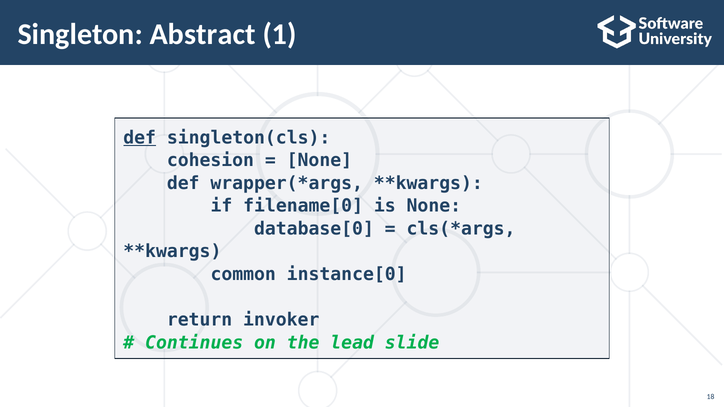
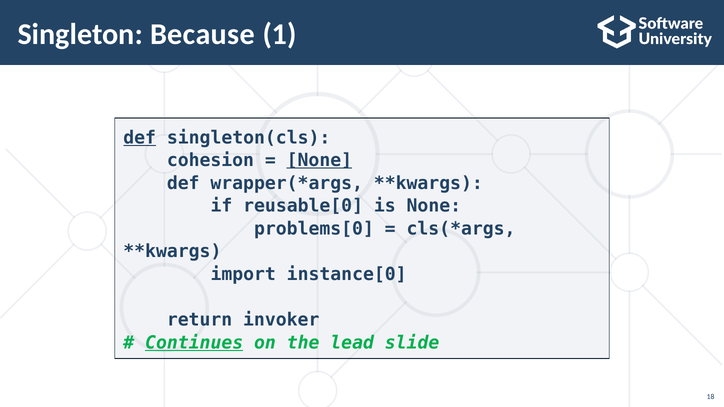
Abstract: Abstract -> Because (203, 34)
None underline: none -> present (319, 160)
filename[0: filename[0 -> reusable[0 (303, 206)
database[0: database[0 -> problems[0 (314, 229)
common: common -> import (243, 274)
Continues underline: none -> present (194, 343)
